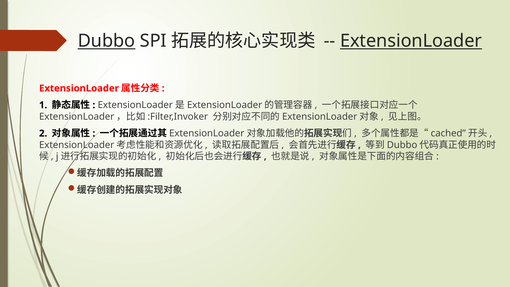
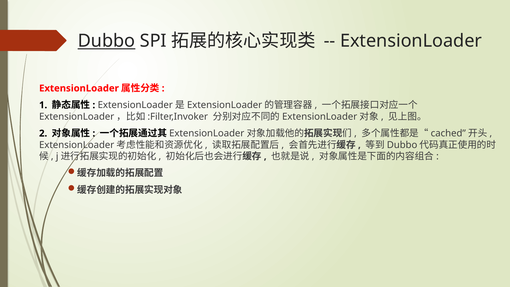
ExtensionLoader underline: present -> none (411, 41)
